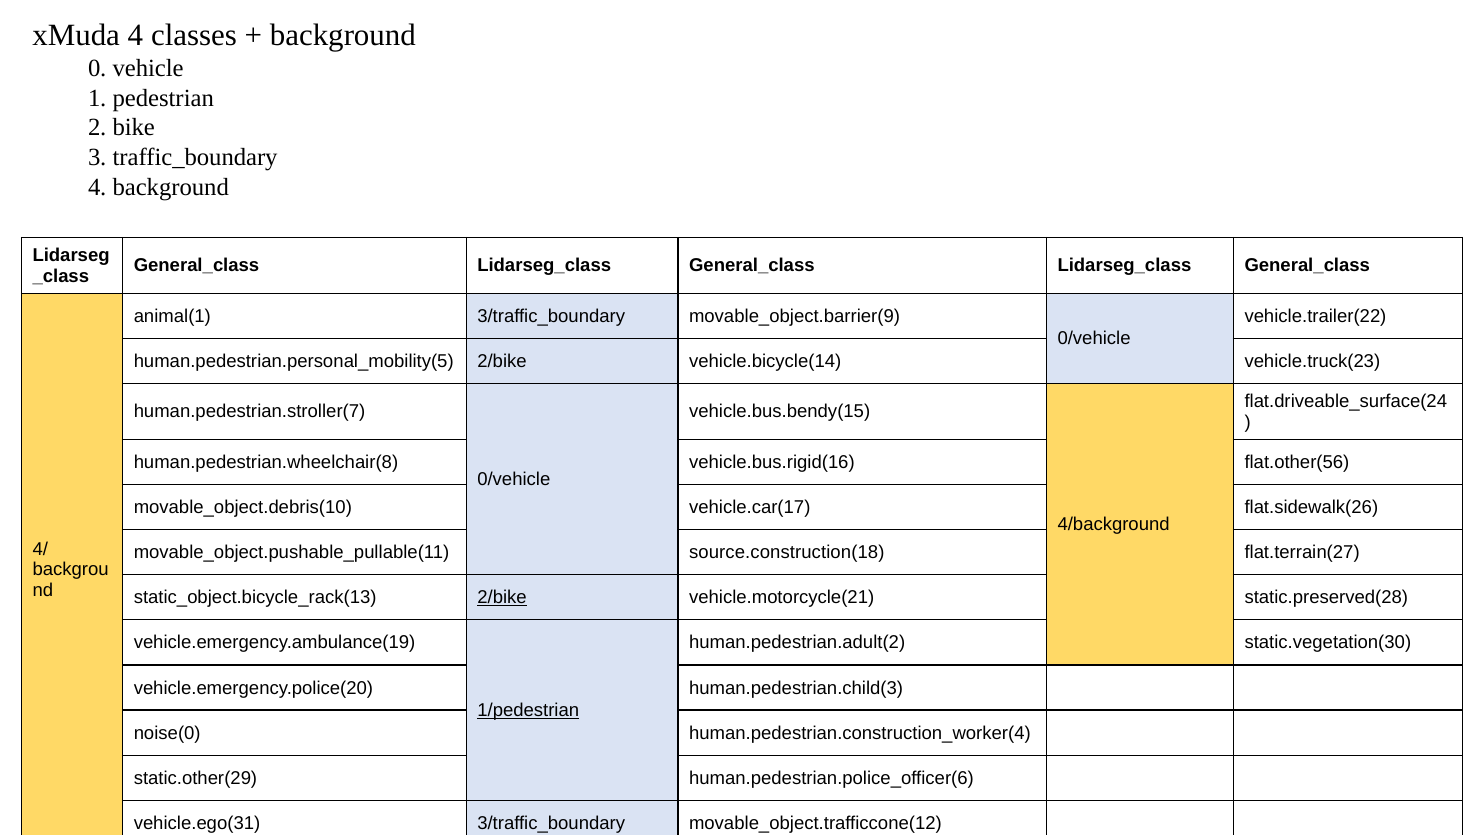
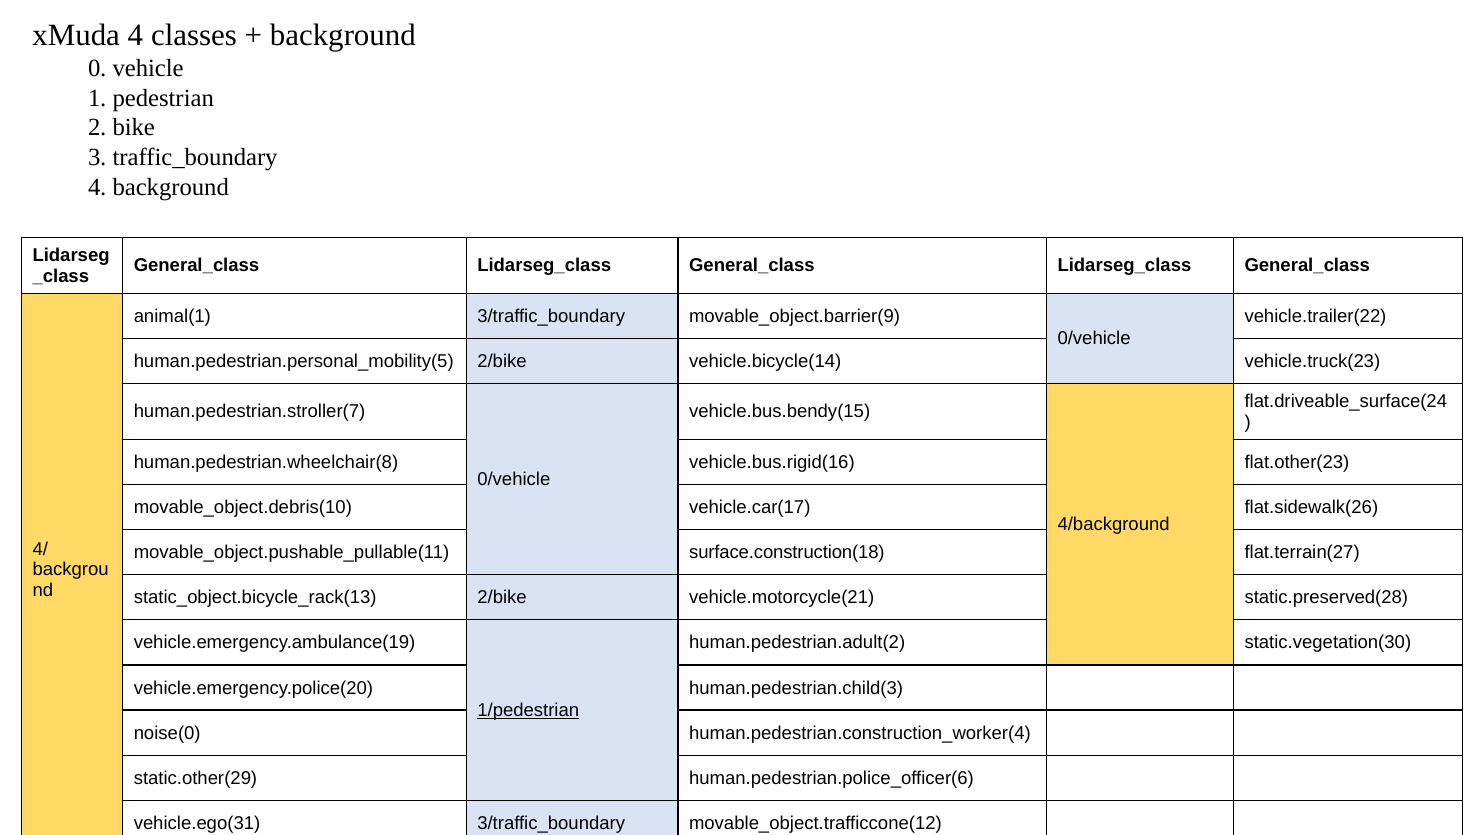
flat.other(56: flat.other(56 -> flat.other(23 (1297, 462)
source.construction(18: source.construction(18 -> surface.construction(18 (787, 552)
2/bike underline: present -> none (502, 597)
